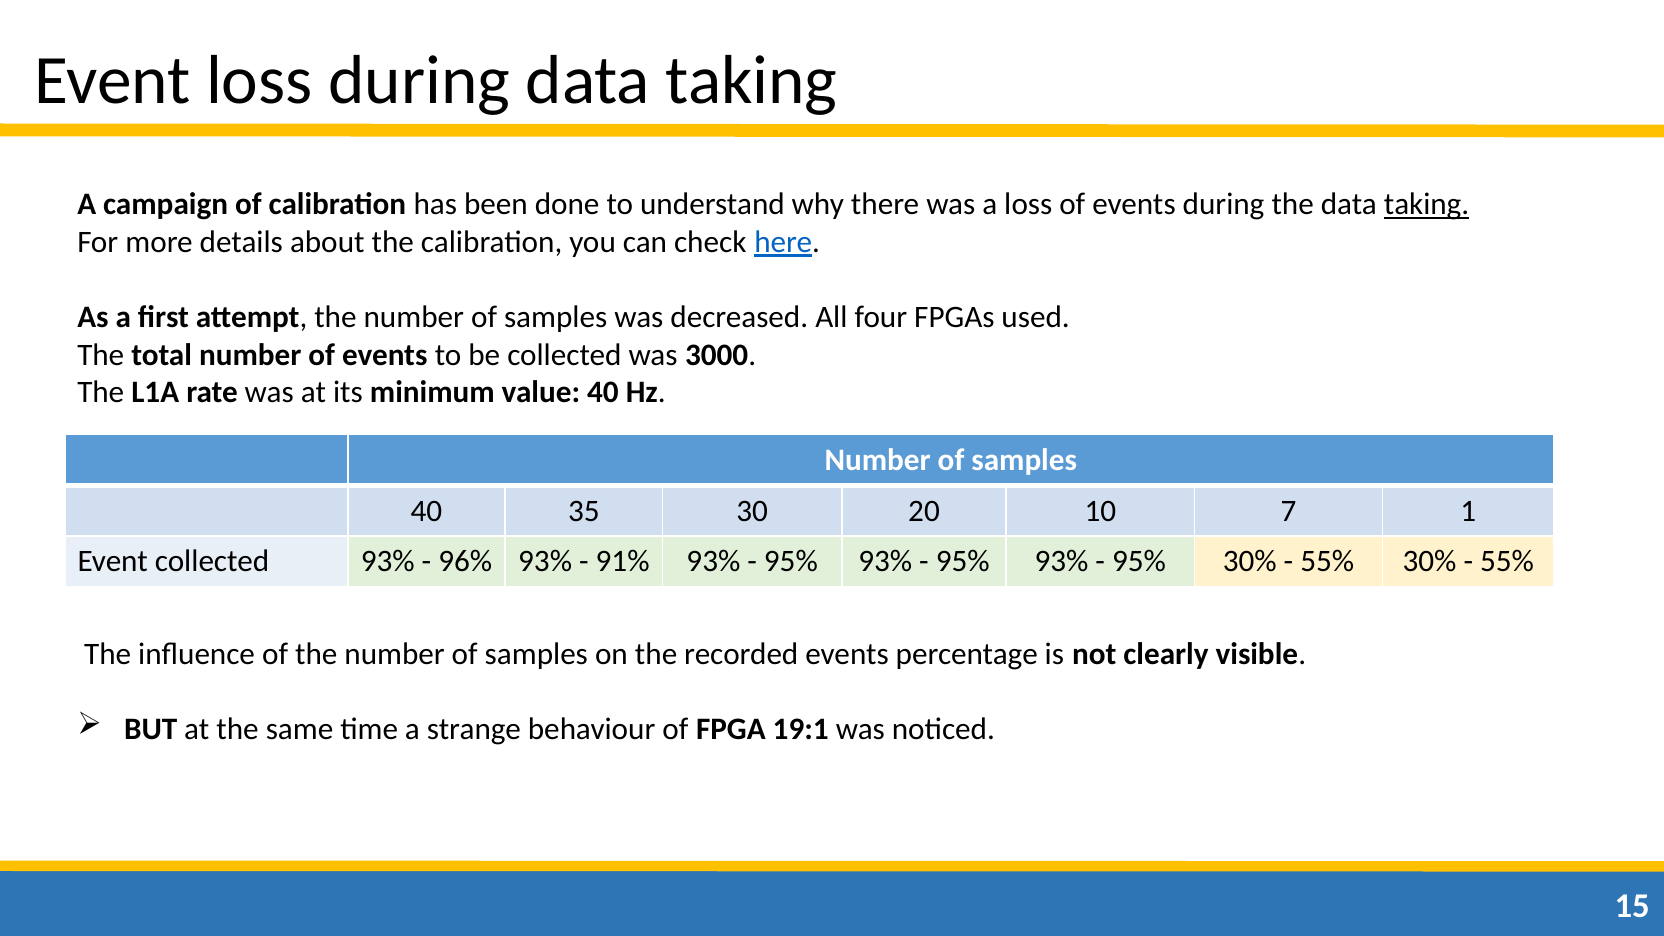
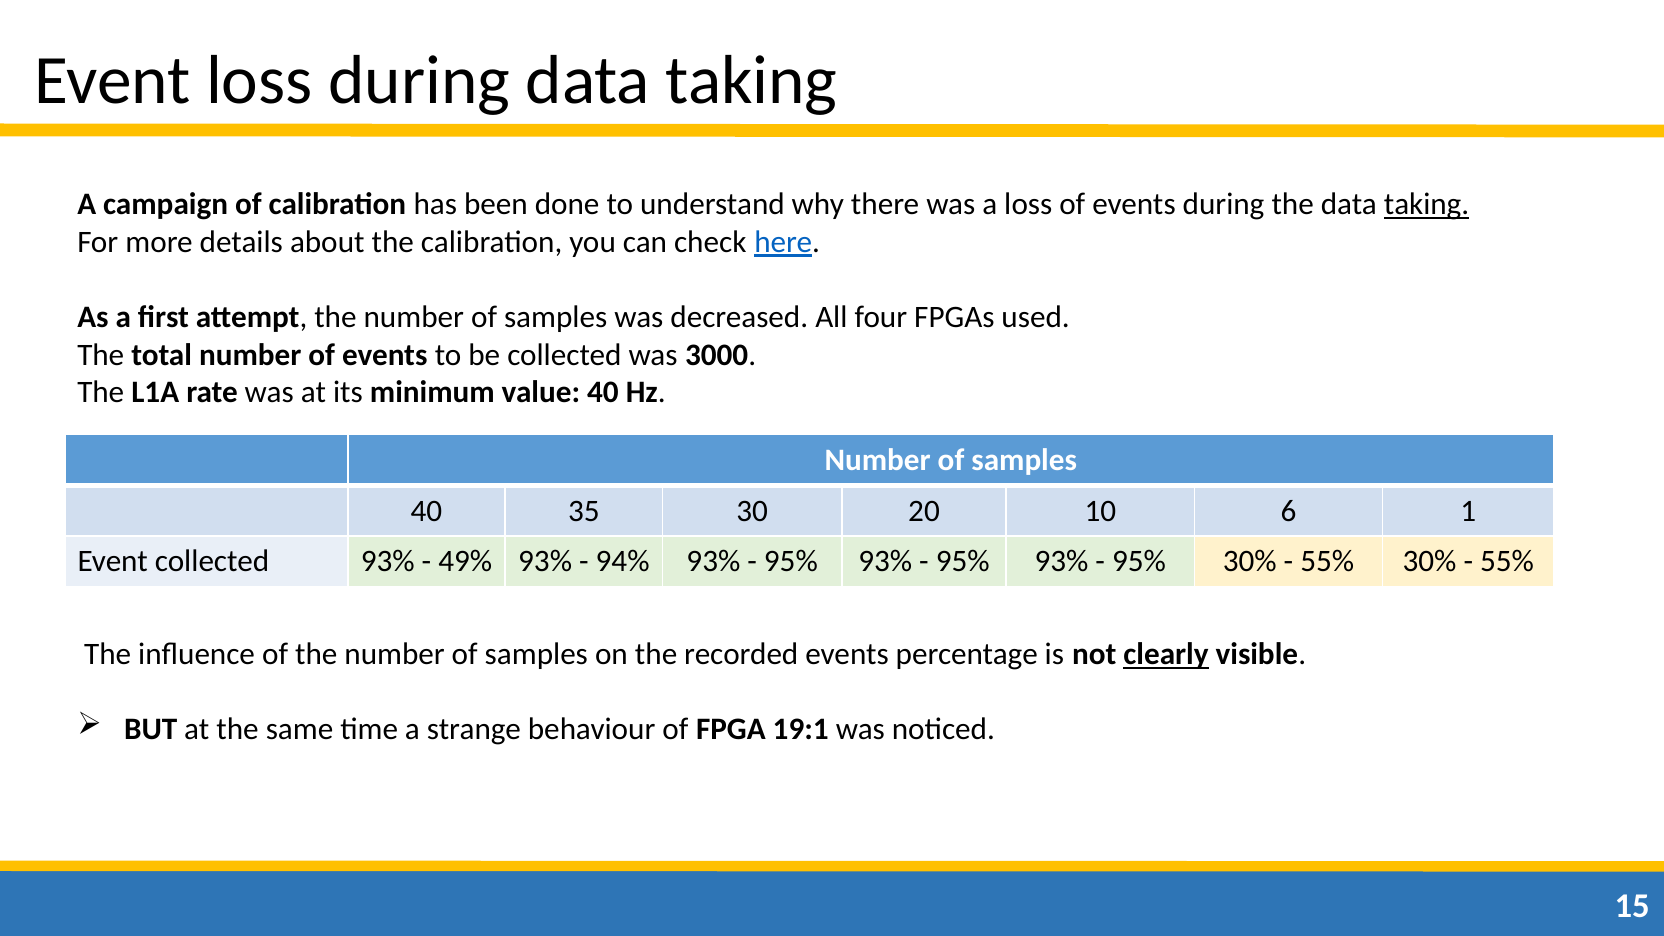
7: 7 -> 6 (1288, 511)
96%: 96% -> 49% (465, 562)
91%: 91% -> 94% (623, 562)
clearly underline: none -> present (1166, 654)
